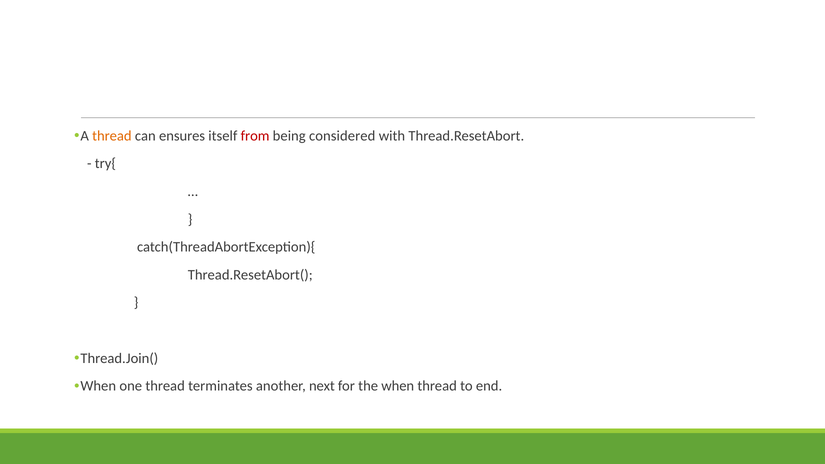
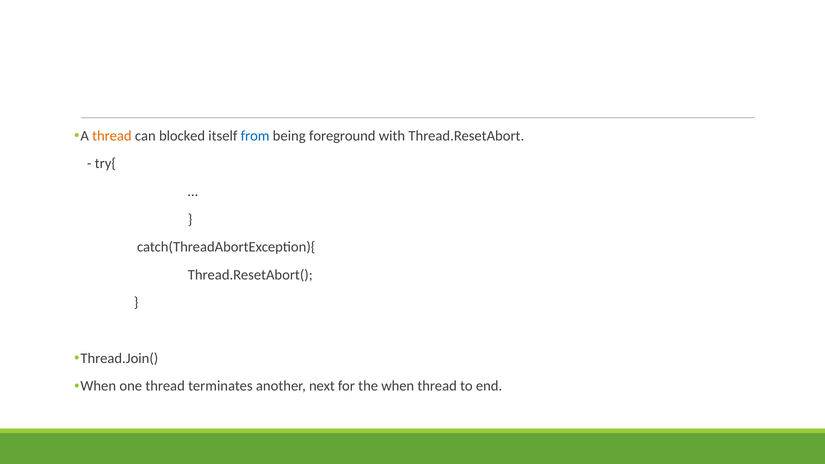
ensures: ensures -> blocked (182, 136)
from colour: red -> blue (255, 136)
considered: considered -> foreground (342, 136)
